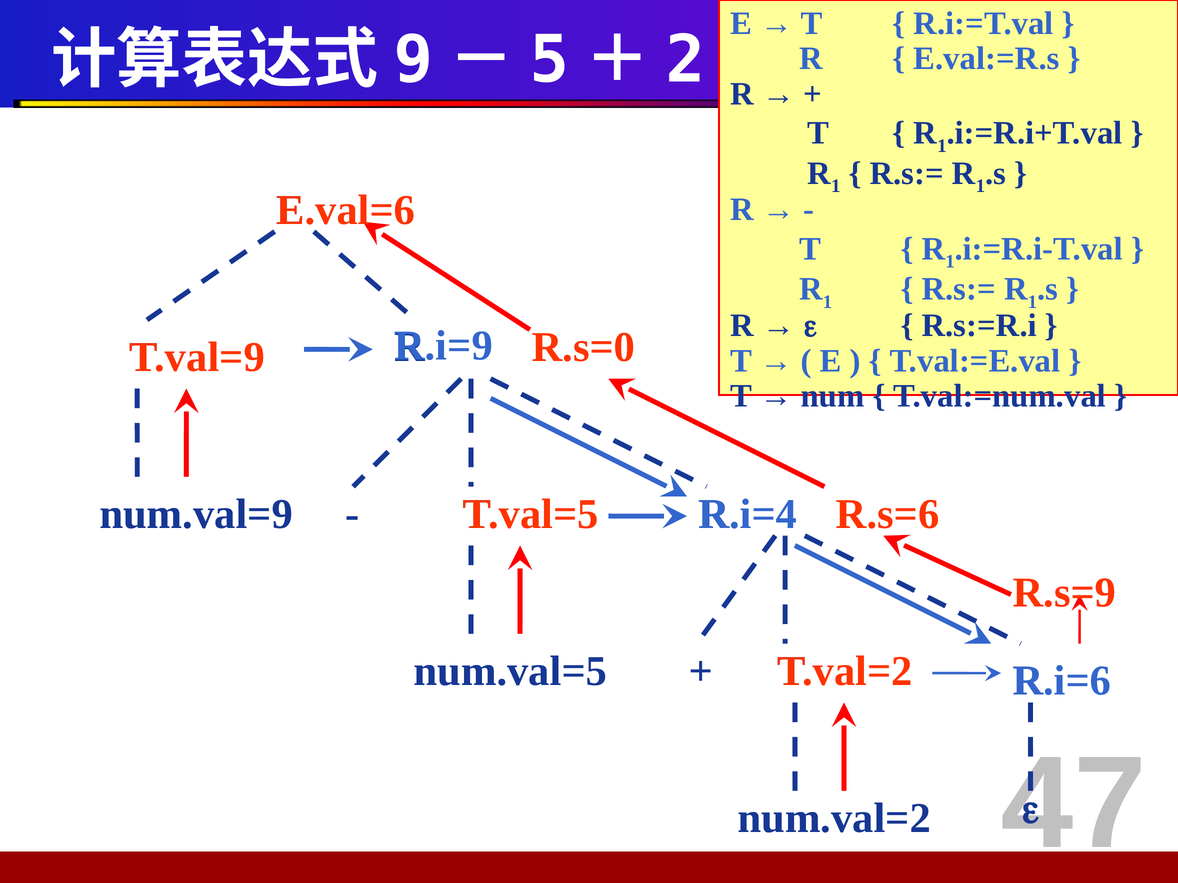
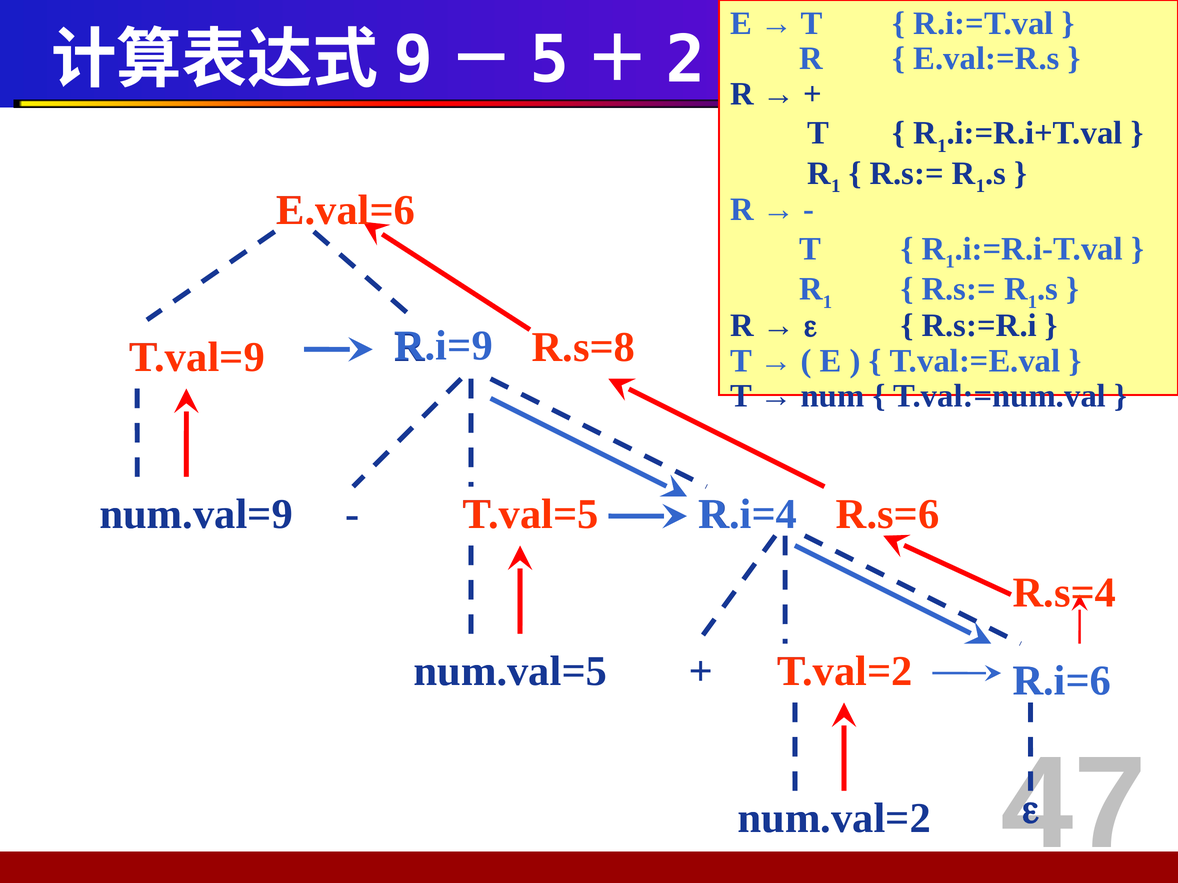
R.s=0: R.s=0 -> R.s=8 (583, 348)
R.s=9: R.s=9 -> R.s=4 (1064, 593)
